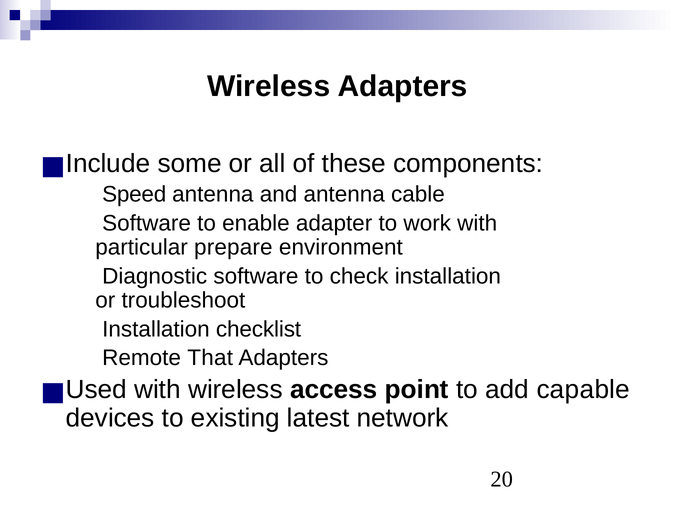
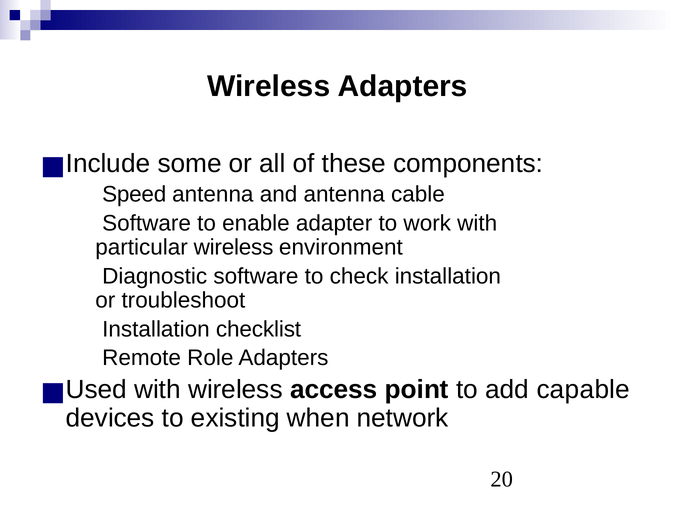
particular prepare: prepare -> wireless (234, 248)
That: That -> Role (210, 358)
latest: latest -> when (318, 418)
